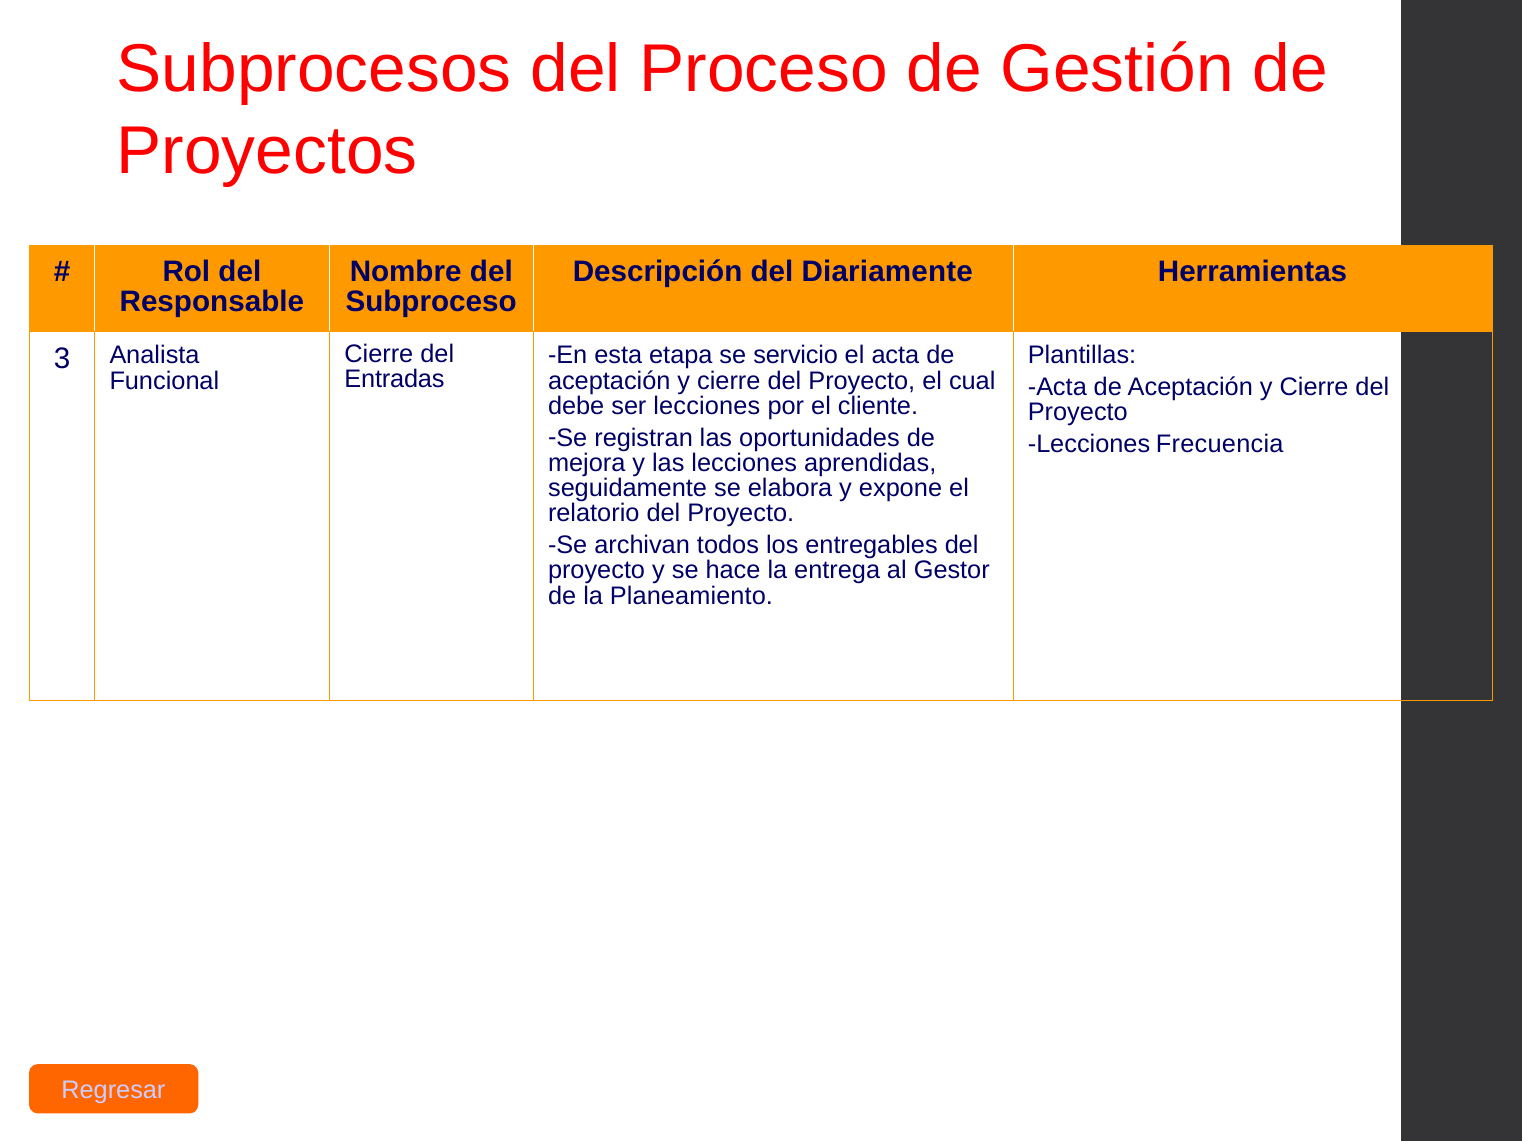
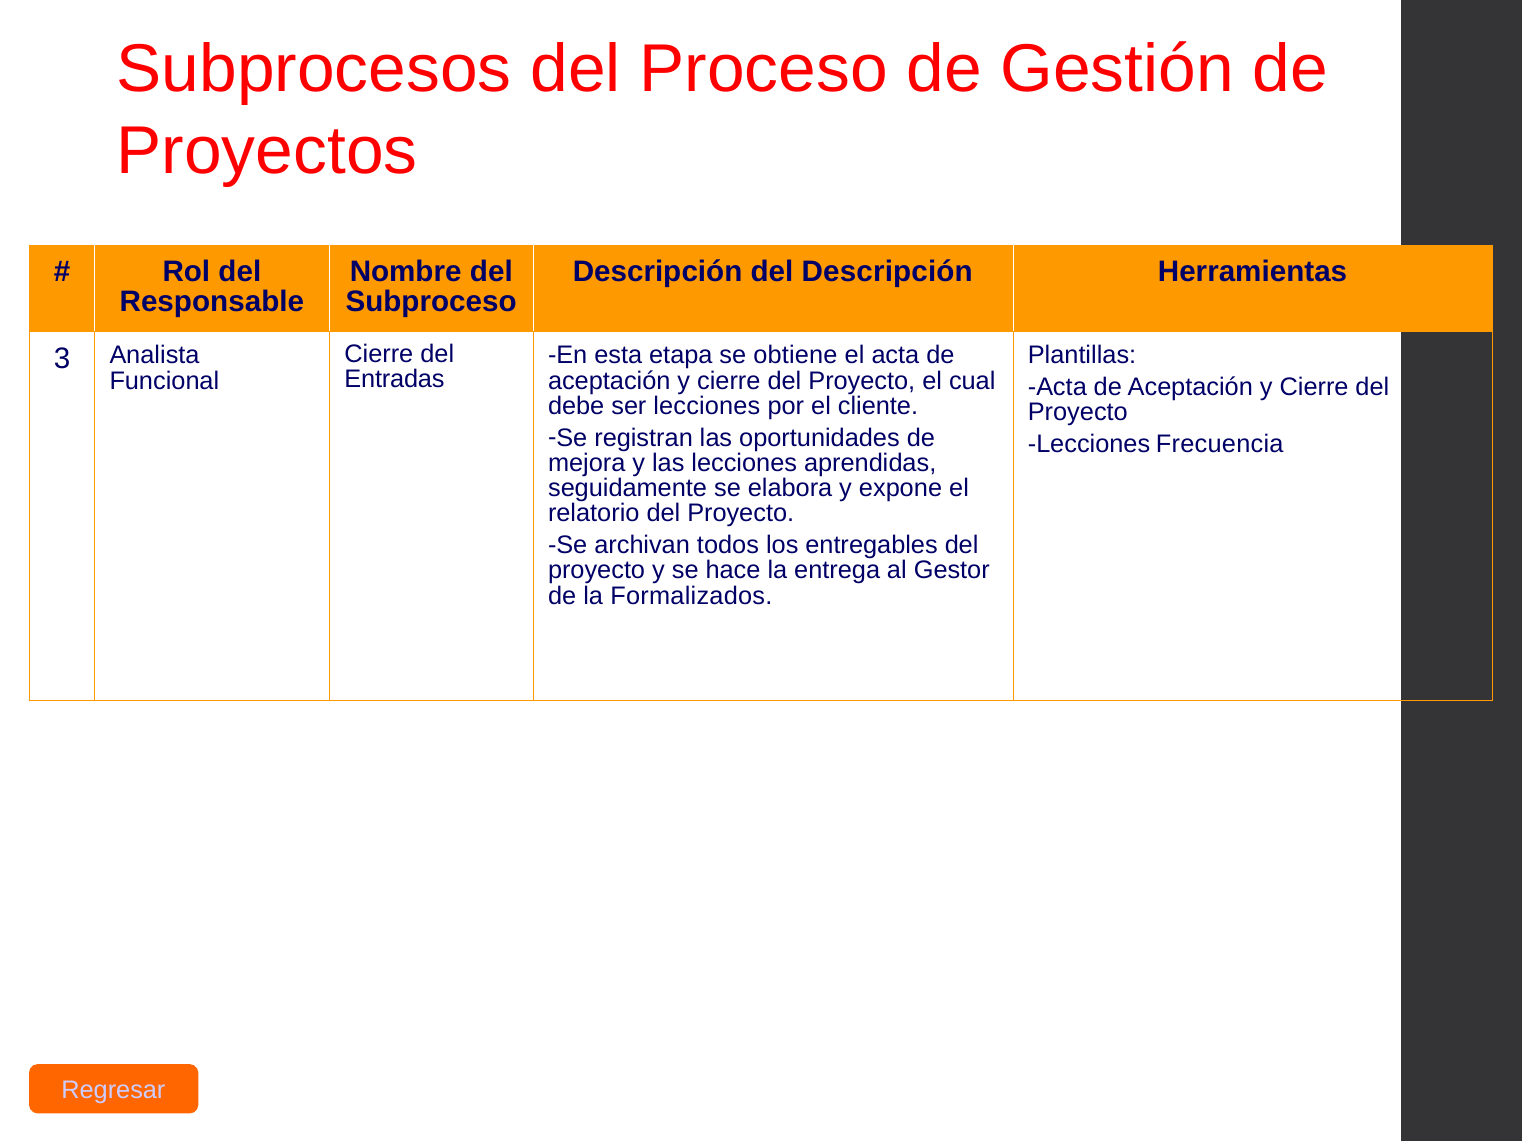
del Diariamente: Diariamente -> Descripción (887, 272)
servicio: servicio -> obtiene (795, 356)
Planeamiento: Planeamiento -> Formalizados (691, 596)
